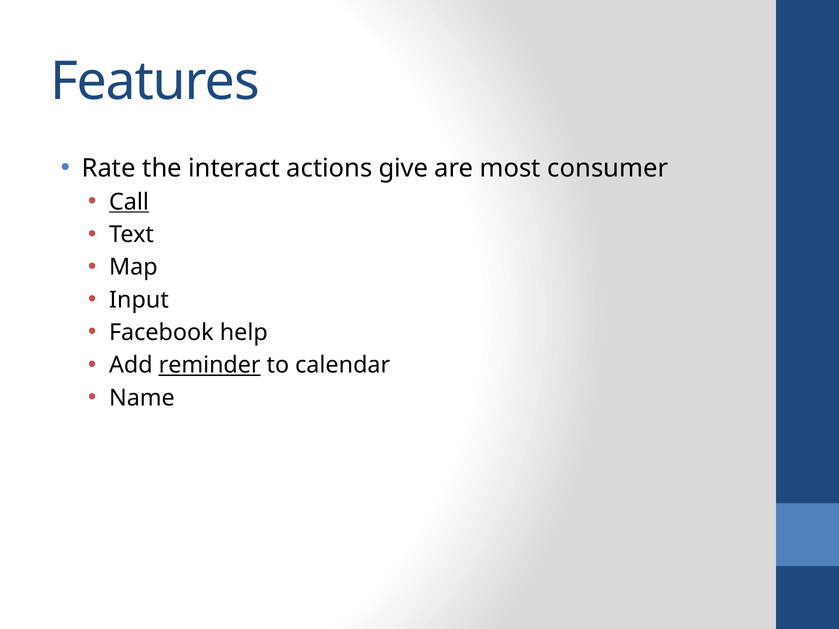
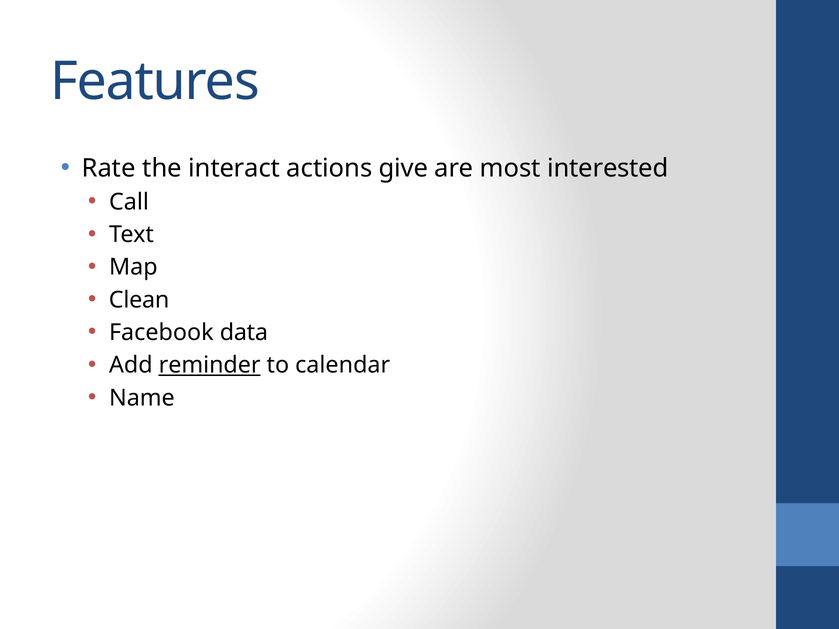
consumer: consumer -> interested (608, 168)
Call underline: present -> none (129, 202)
Input: Input -> Clean (139, 300)
help: help -> data (244, 333)
